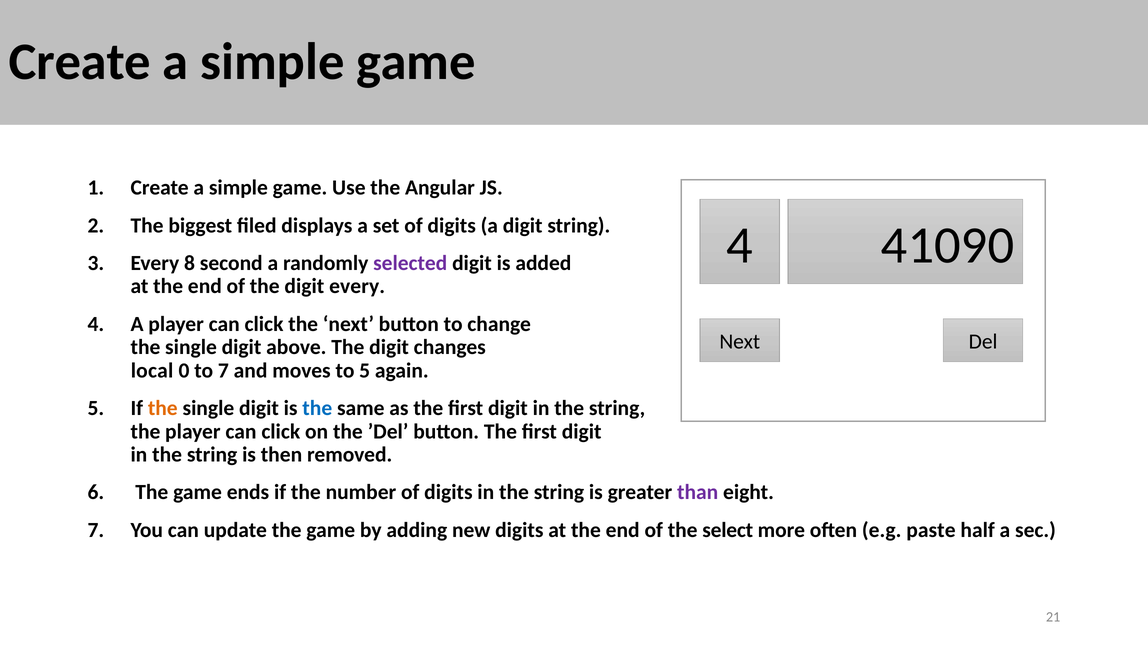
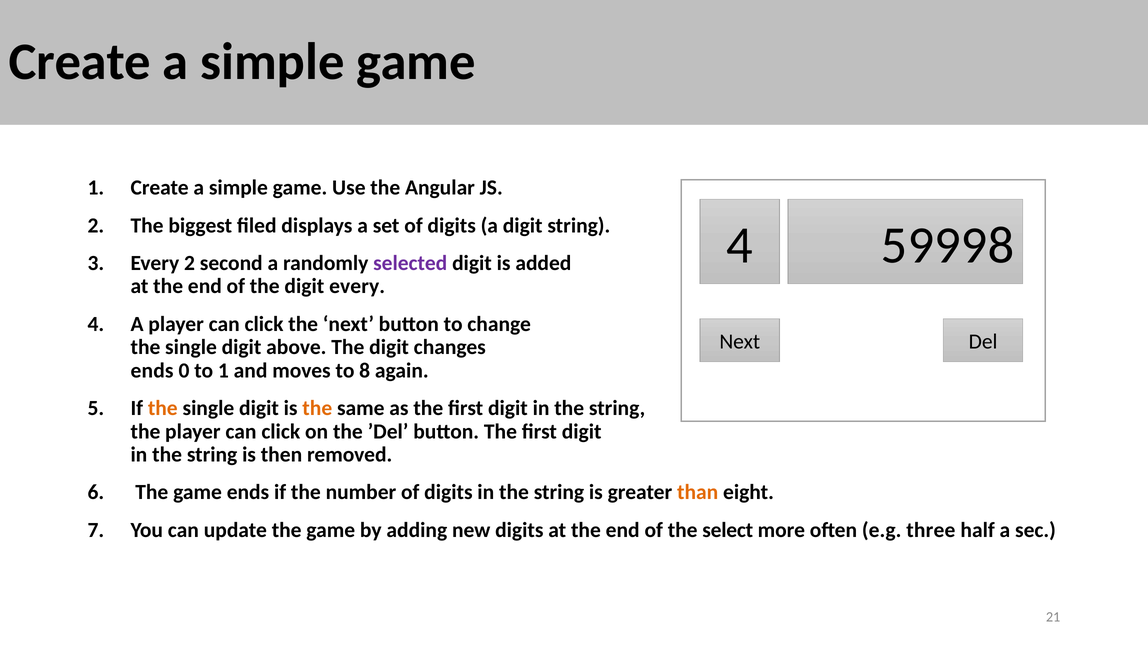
41090: 41090 -> 59998 (948, 245)
Every 8: 8 -> 2 (189, 263)
local: local -> ends (152, 370)
to 7: 7 -> 1 (223, 370)
to 5: 5 -> 8 (365, 370)
the colour: blue -> orange (317, 408)
than colour: purple -> orange (698, 492)
paste: paste -> three (931, 530)
